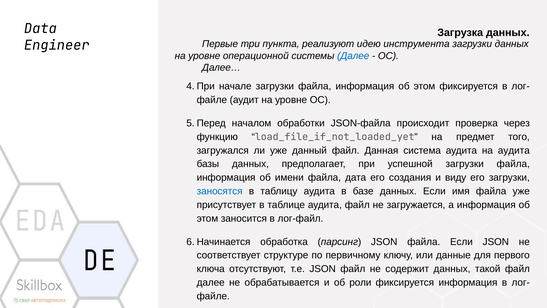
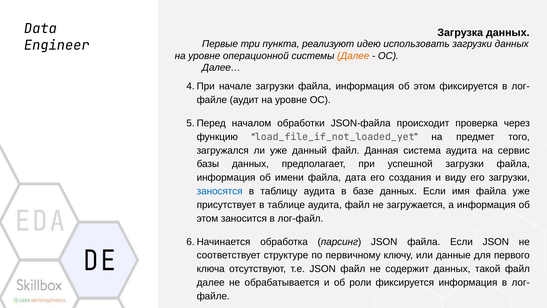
инструмента: инструмента -> использовать (417, 44)
Далее colour: blue -> orange (353, 56)
на аудита: аудита -> сервис (514, 150)
